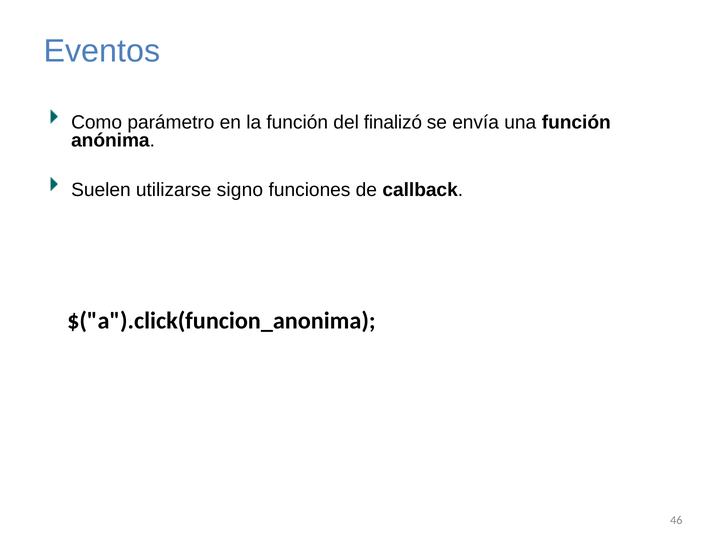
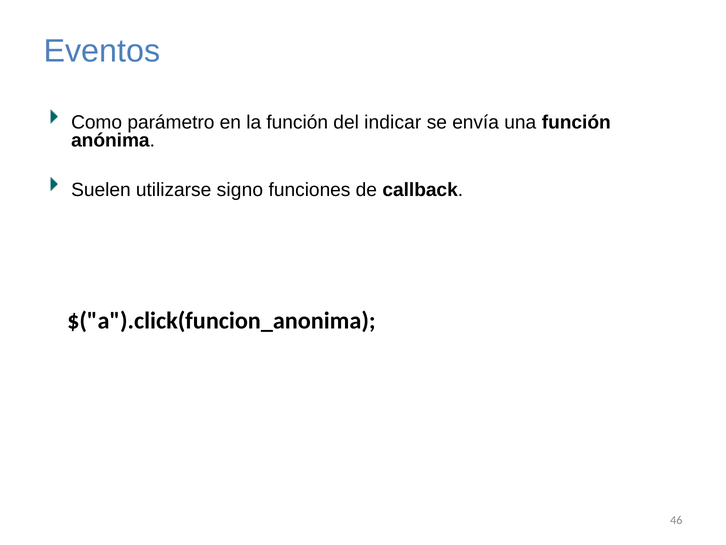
finalizó: finalizó -> indicar (393, 122)
